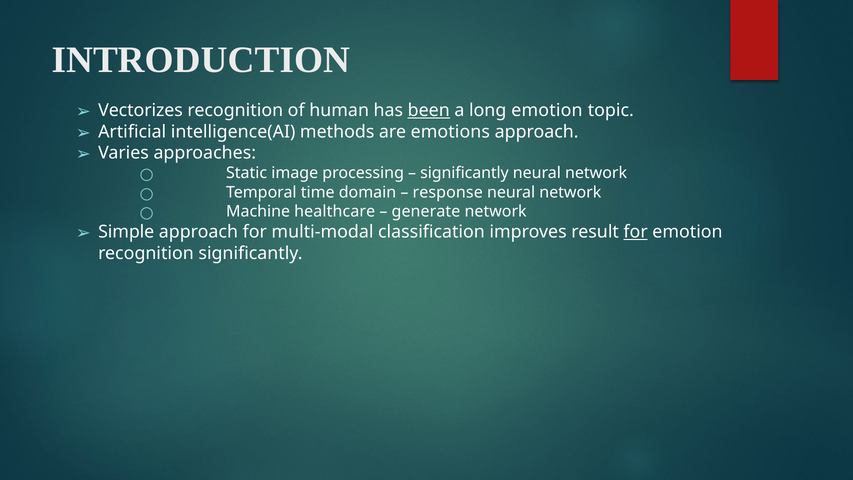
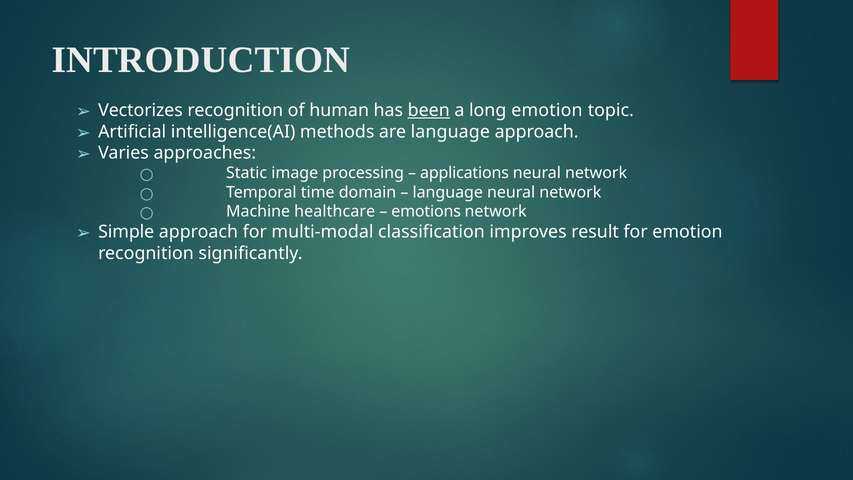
are emotions: emotions -> language (450, 132)
significantly: significantly -> applications (465, 173)
response: response -> language (448, 192)
generate: generate -> emotions (426, 212)
for underline: present -> none (636, 232)
